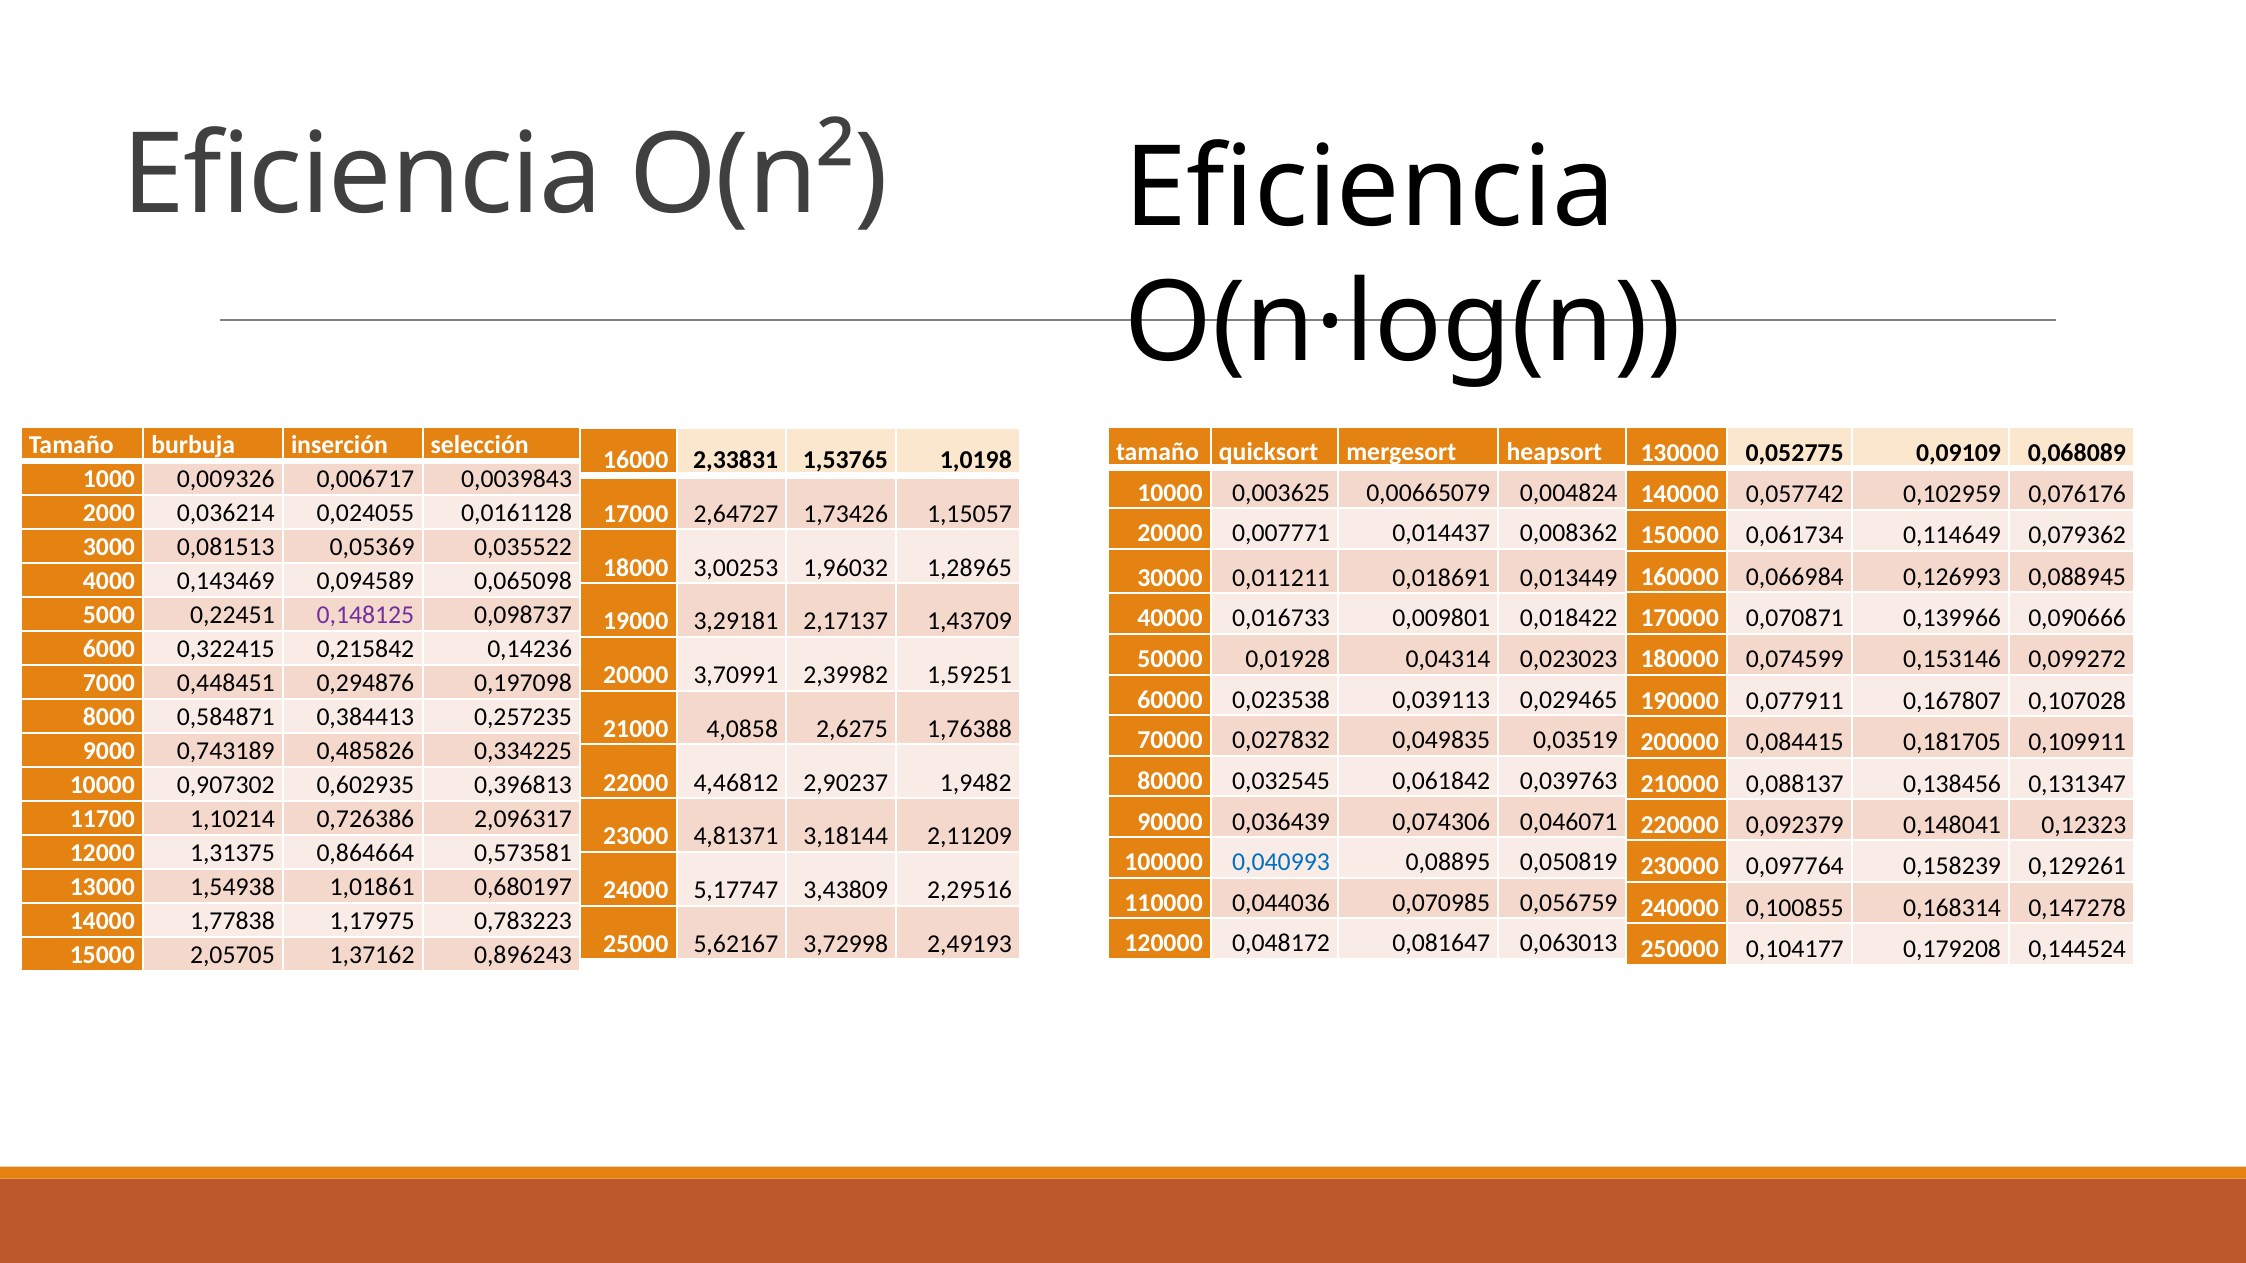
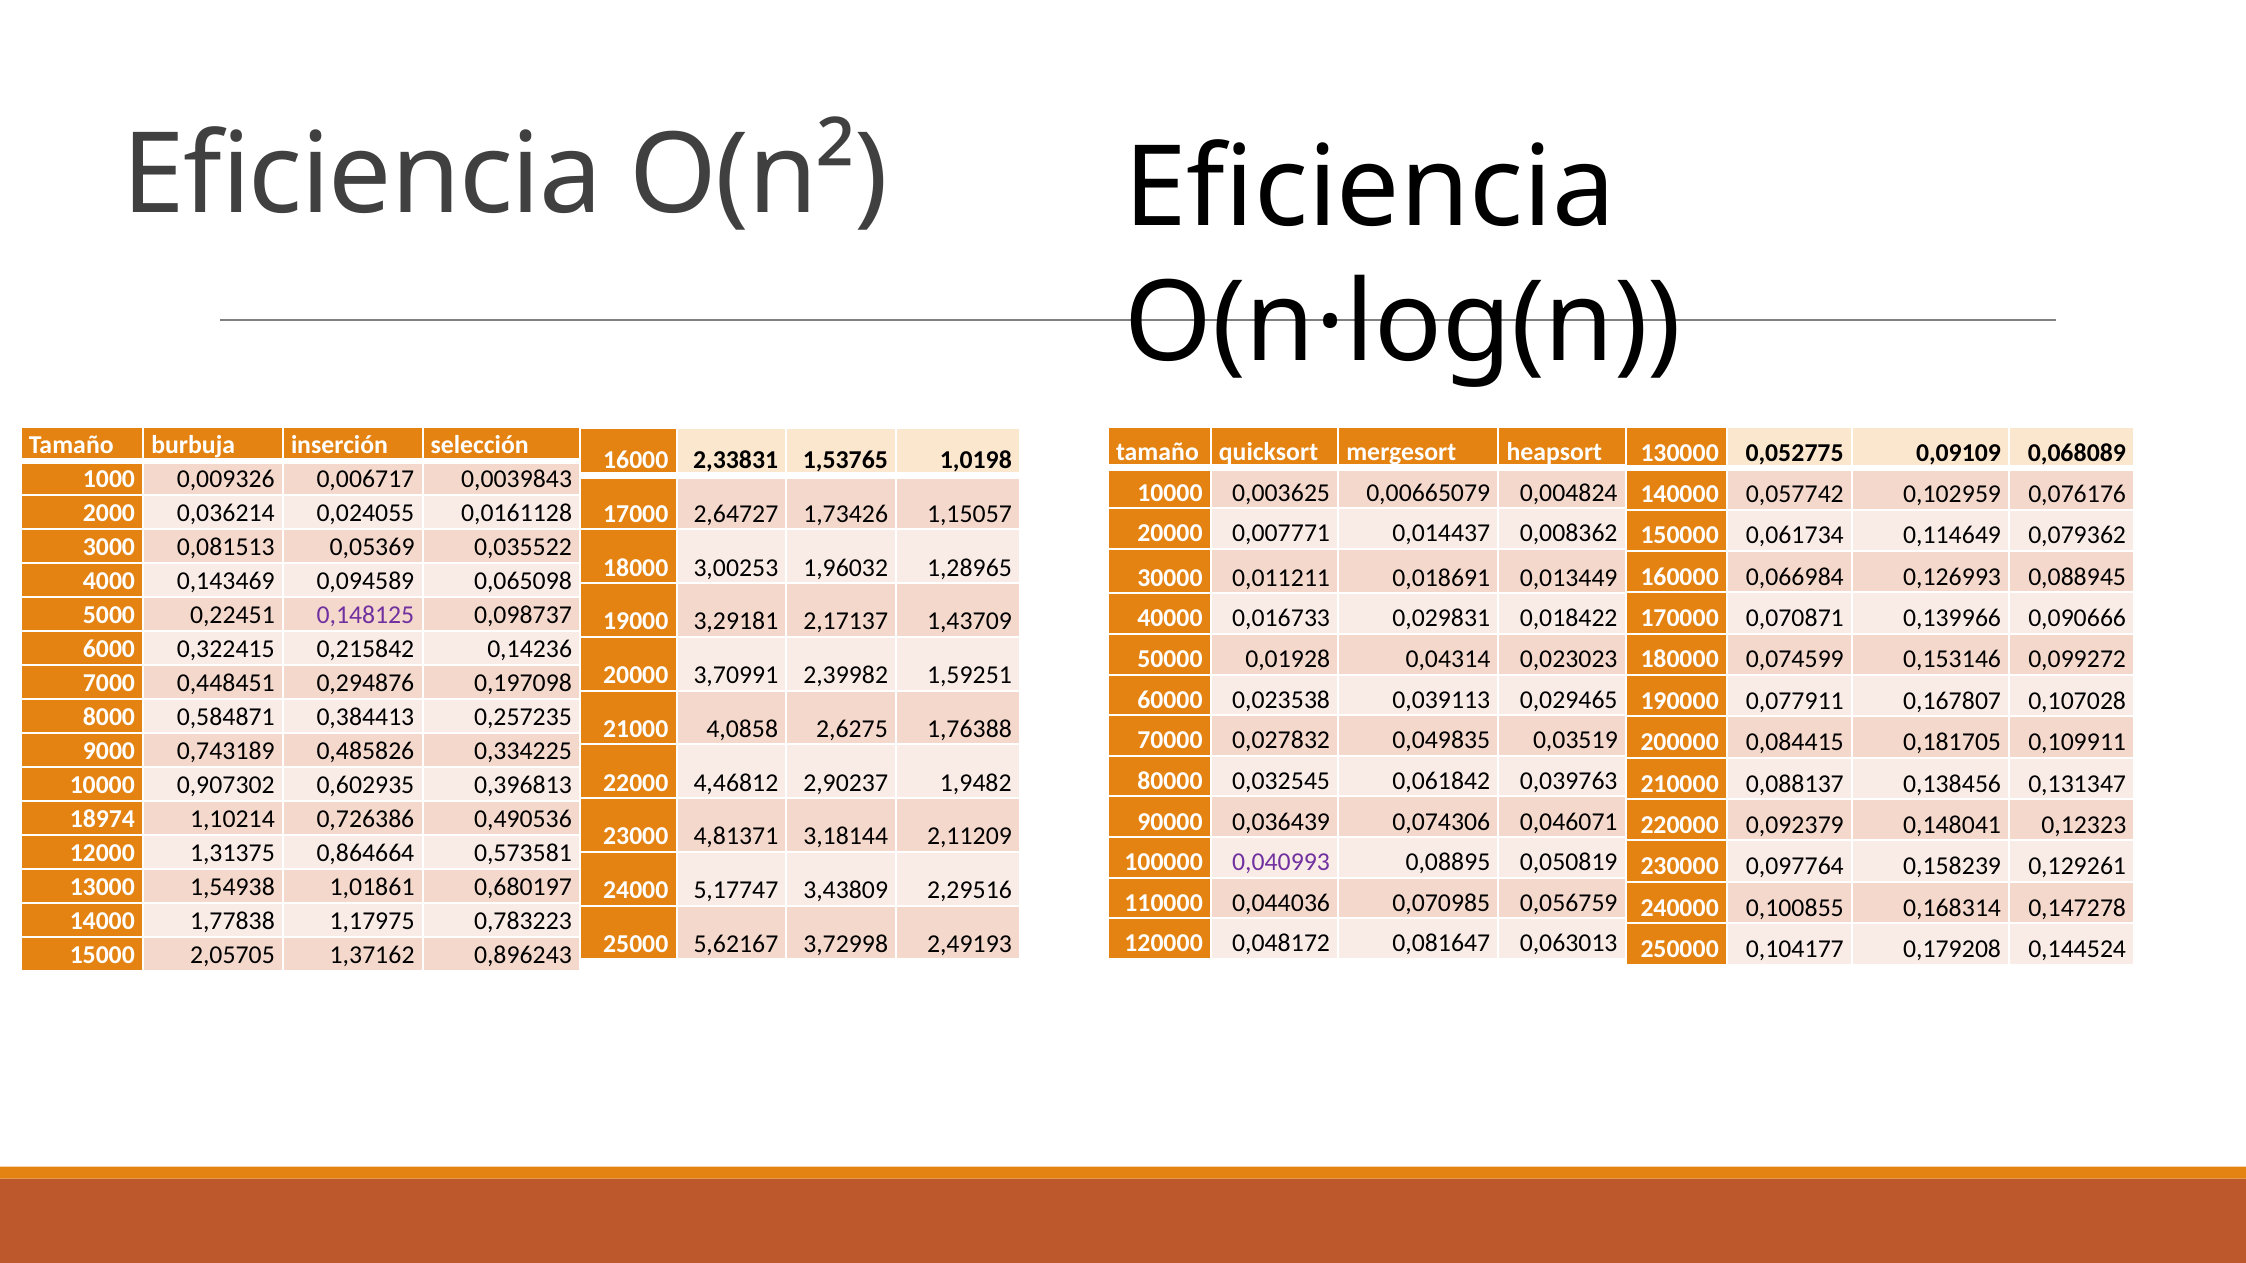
0,009801: 0,009801 -> 0,029831 (1441, 619)
11700: 11700 -> 18974 (102, 820)
2,096317: 2,096317 -> 0,490536 (523, 820)
0,040993 colour: blue -> purple (1281, 862)
